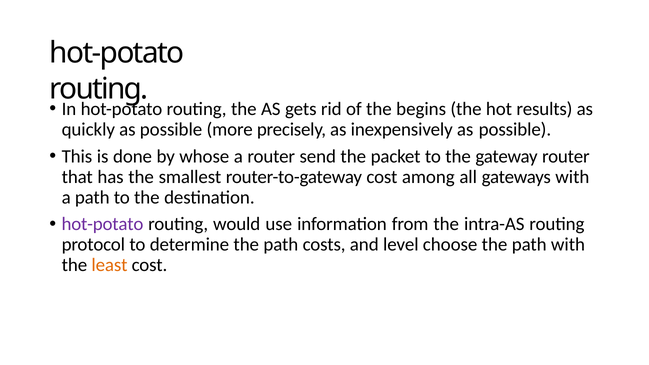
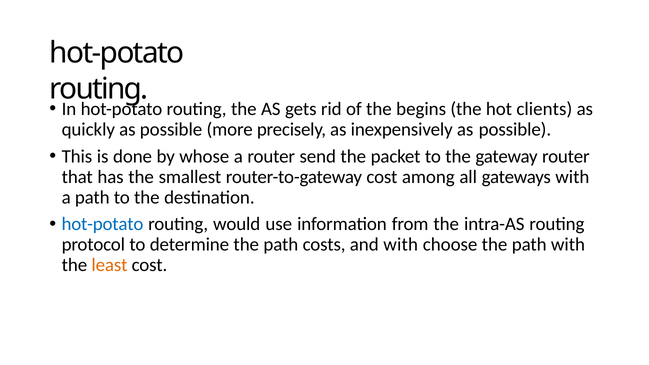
results: results -> clients (544, 109)
hot-potato colour: purple -> blue (103, 224)
and level: level -> with (401, 245)
